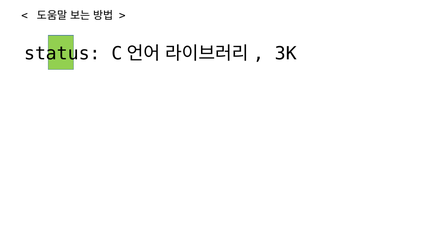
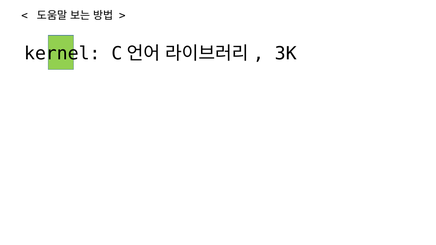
status: status -> kernel (62, 54)
